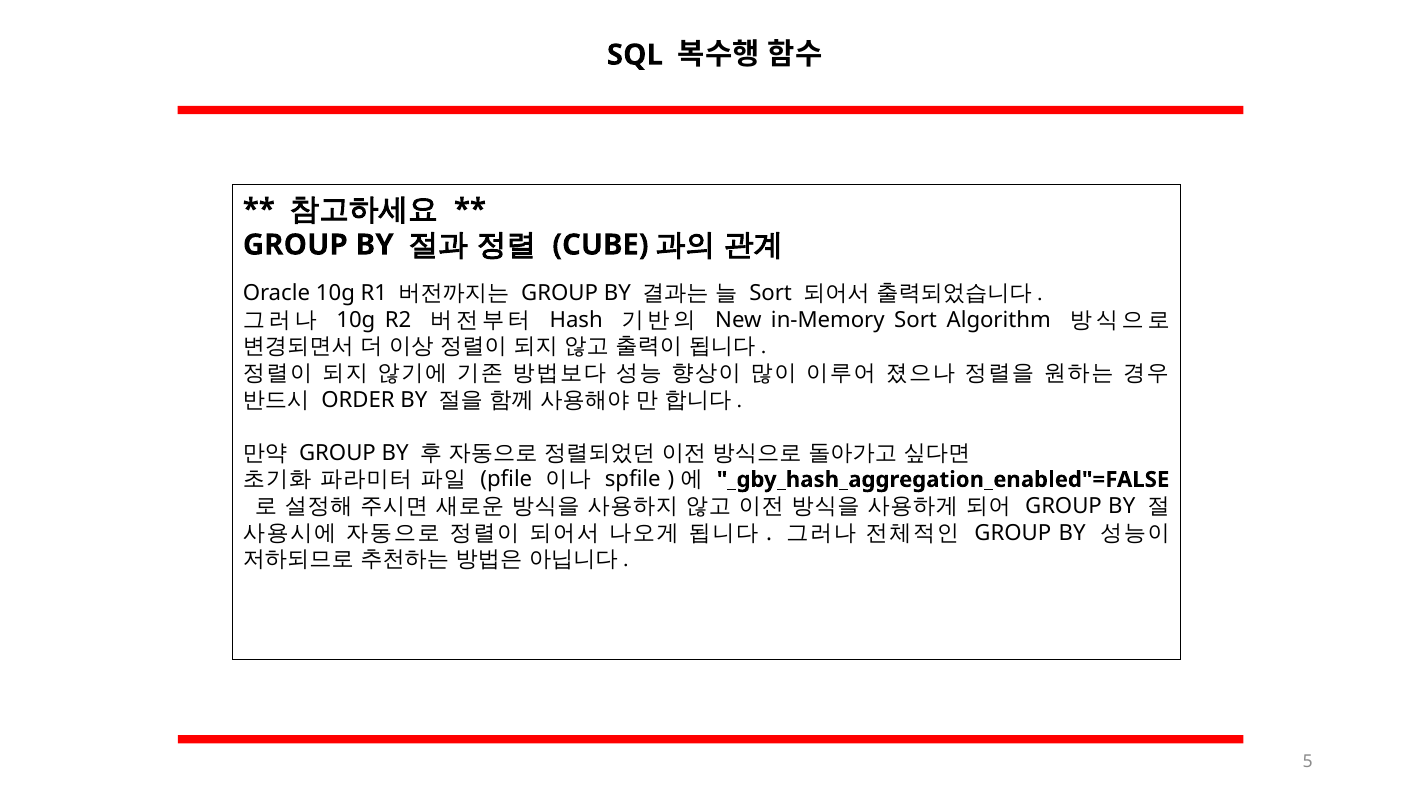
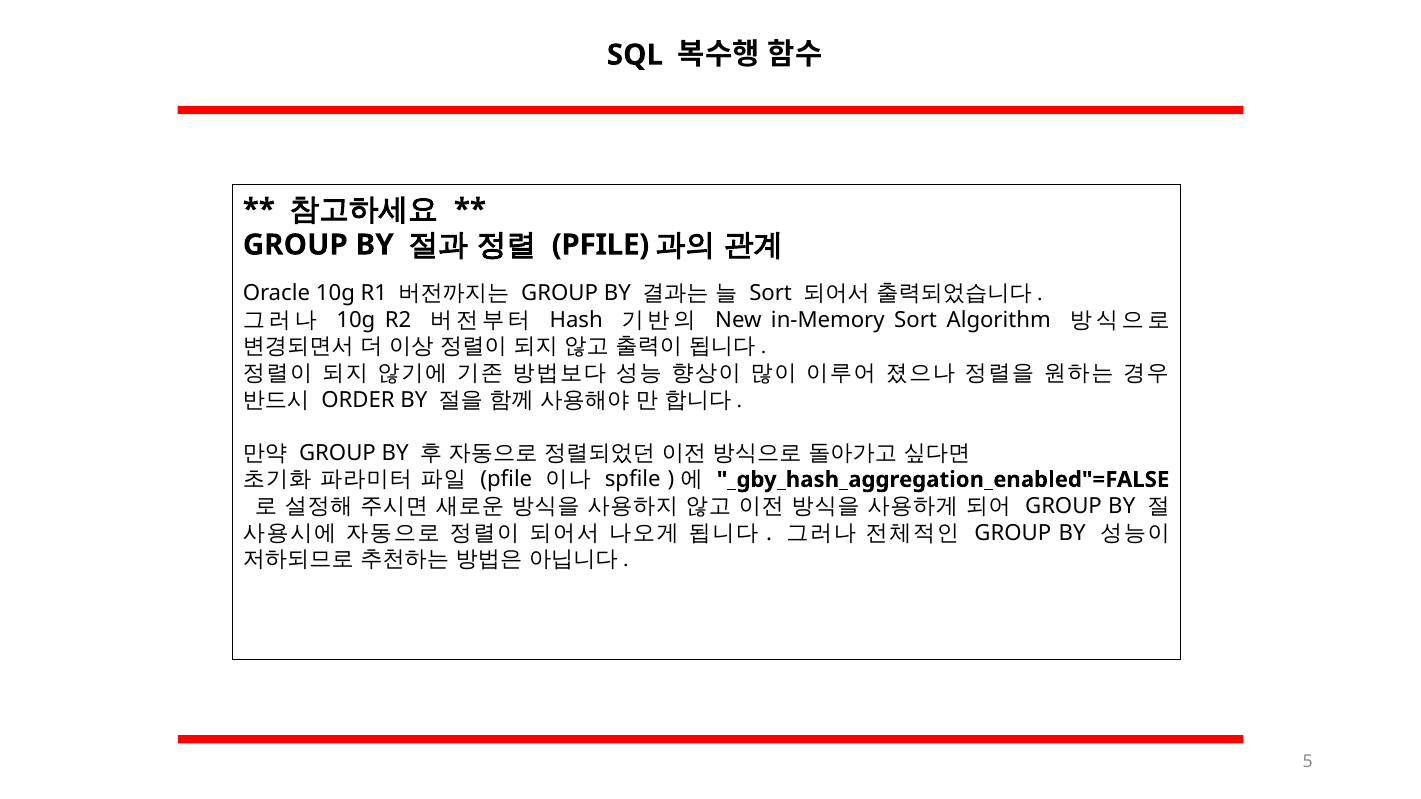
CUBE: CUBE -> PFILE (600, 245)
